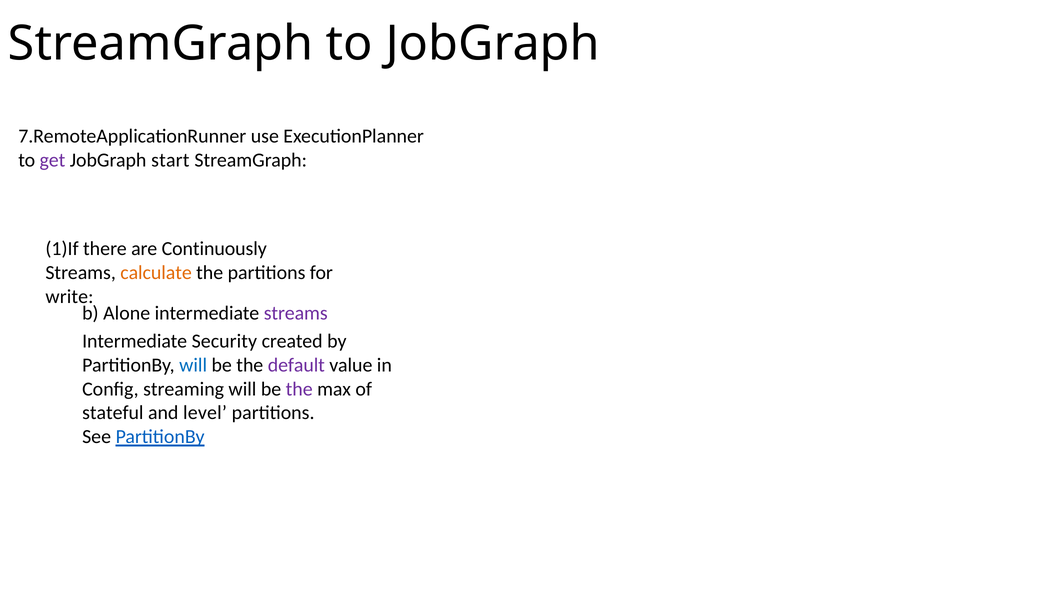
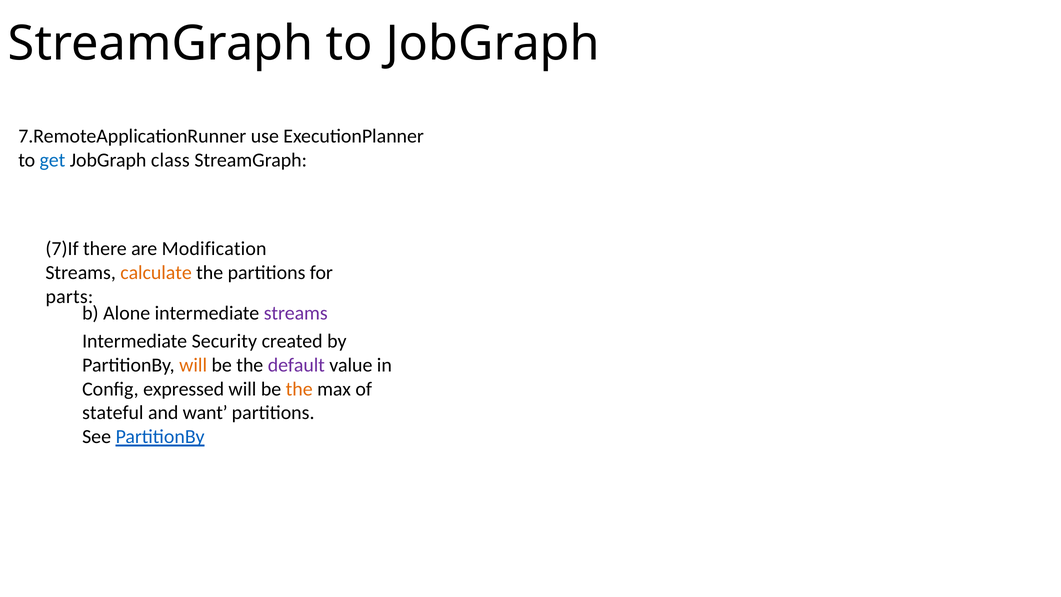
get colour: purple -> blue (52, 160)
start: start -> class (170, 160)
1)If: 1)If -> 7)If (62, 249)
Continuously: Continuously -> Modification (214, 249)
write: write -> parts (69, 296)
will colour: blue -> orange (193, 365)
streaming: streaming -> expressed (184, 389)
the colour: purple -> orange (299, 389)
level: level -> want (205, 413)
